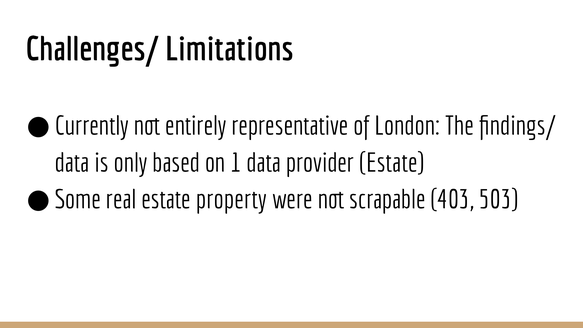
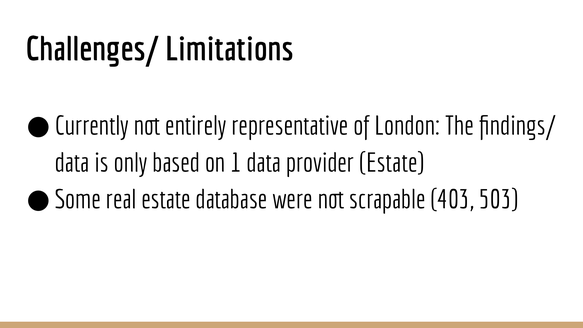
property: property -> database (231, 200)
